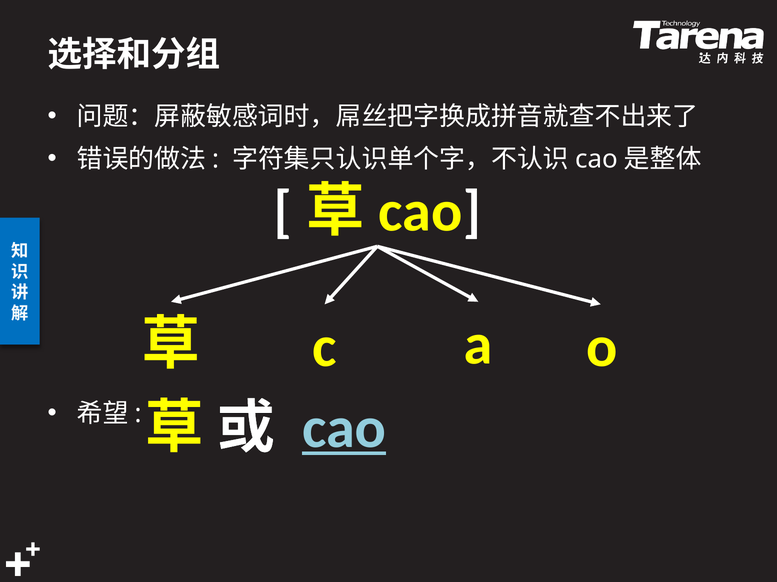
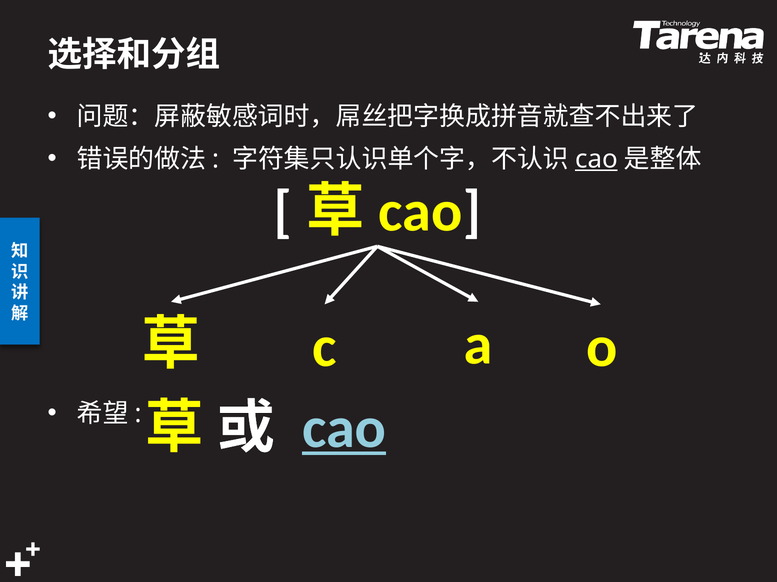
cao underline: none -> present (596, 159)
